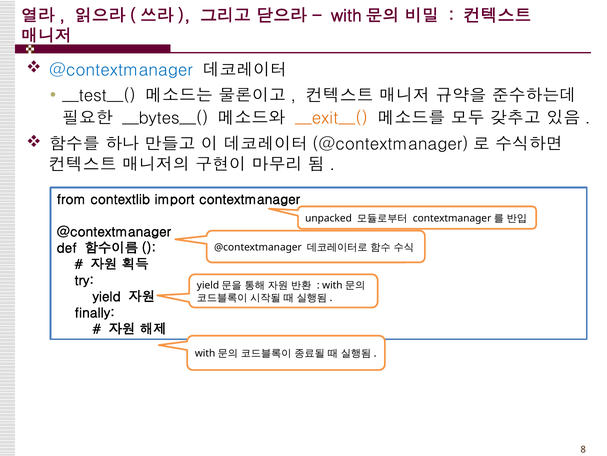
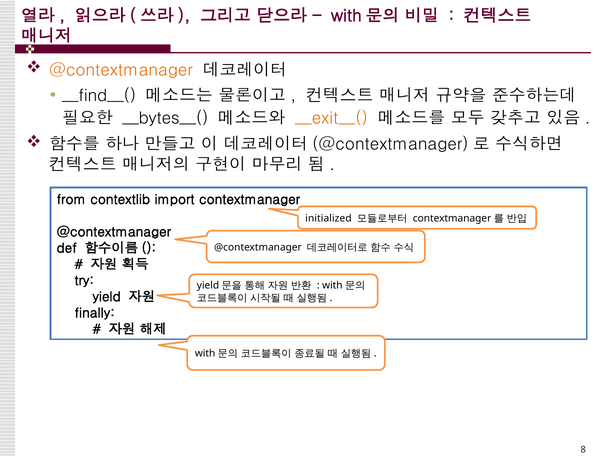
@contextmanager colour: blue -> orange (121, 70)
__test__(: __test__( -> __find__( (99, 96)
unpacked: unpacked -> initialized (328, 218)
